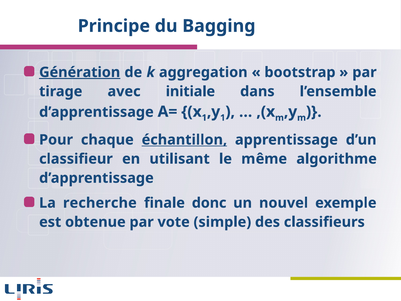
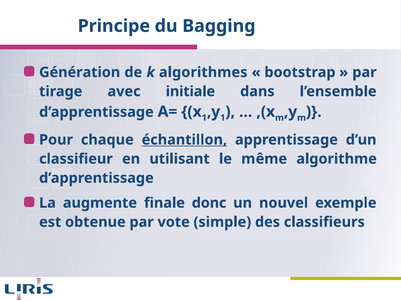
Génération underline: present -> none (80, 72)
aggregation: aggregation -> algorithmes (203, 72)
recherche: recherche -> augmente (100, 203)
